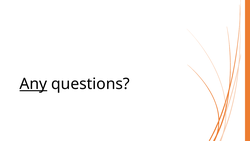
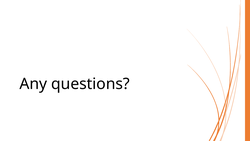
Any underline: present -> none (33, 84)
